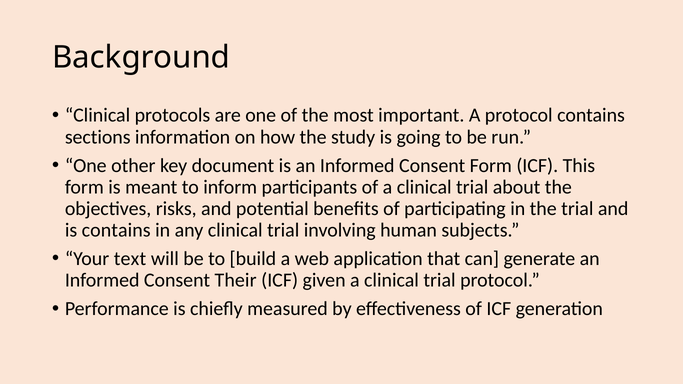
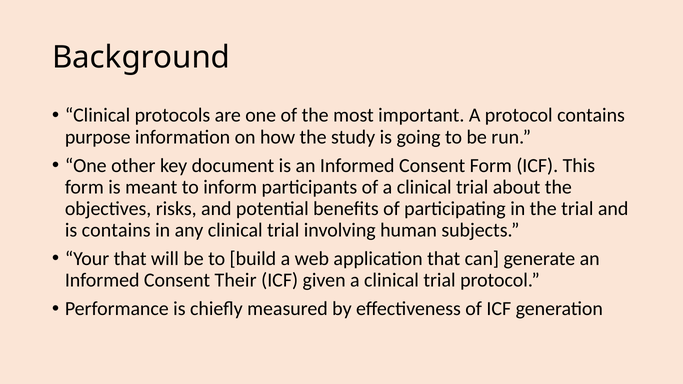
sections: sections -> purpose (98, 137)
Your text: text -> that (130, 259)
